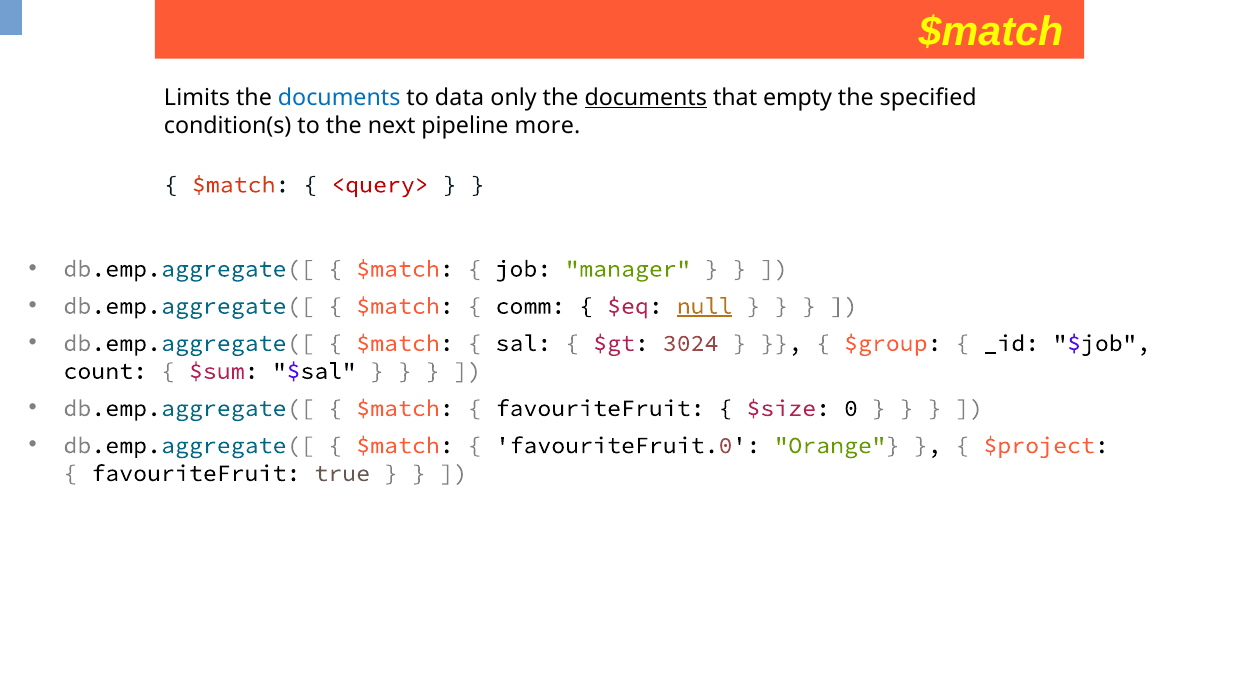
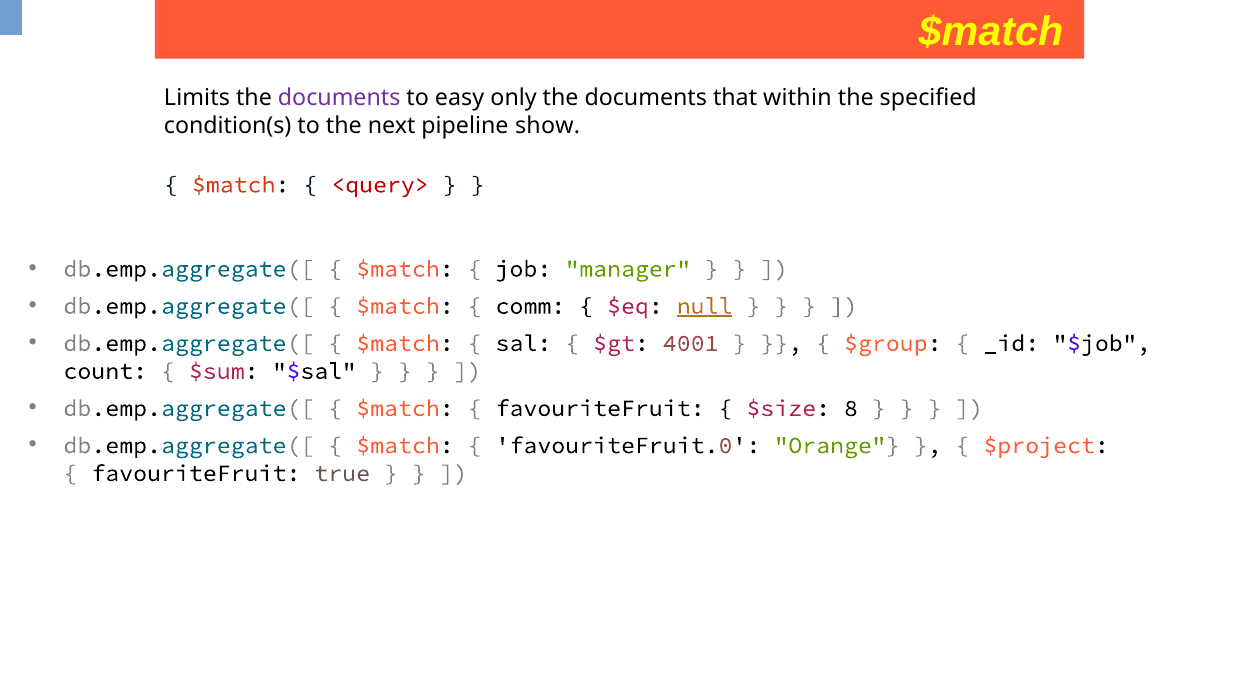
documents colour: blue -> purple (339, 98)
data: data -> easy (460, 98)
documents underline: present -> none (646, 98)
empty: empty -> within (797, 98)
more: more -> show (548, 125)
3024: 3024 -> 4001 (691, 343)
0: 0 -> 8 (851, 408)
